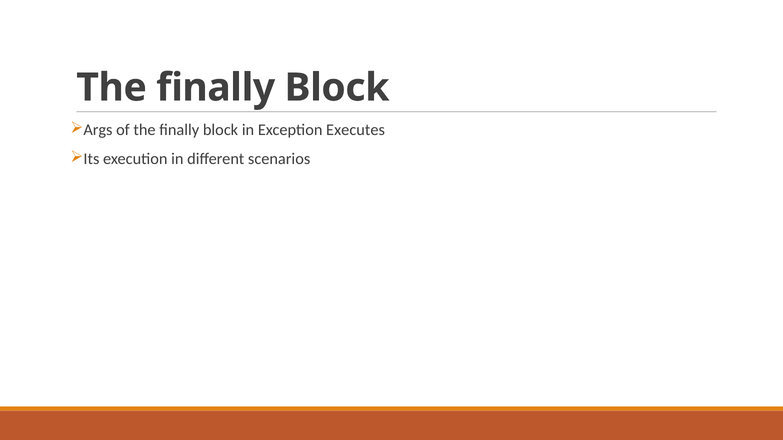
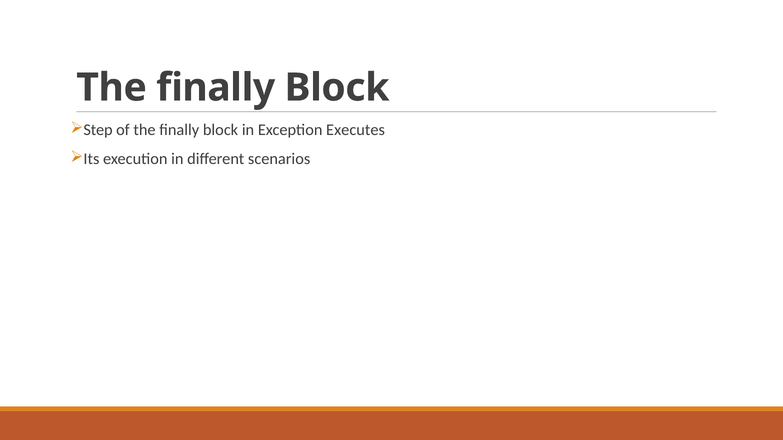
Args: Args -> Step (98, 130)
